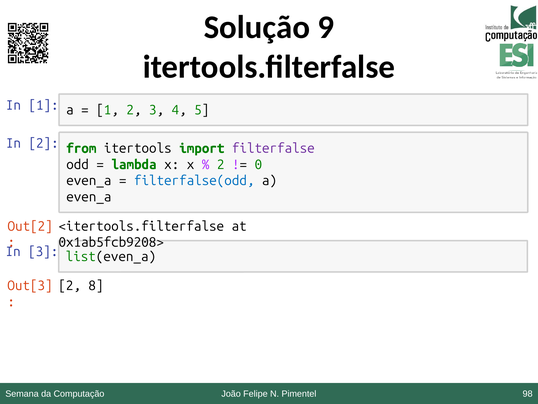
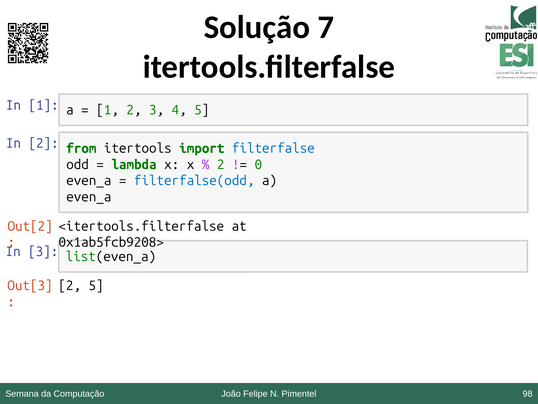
9: 9 -> 7 (326, 27)
filterfalse colour: purple -> blue (273, 148)
2 8: 8 -> 5 (96, 285)
